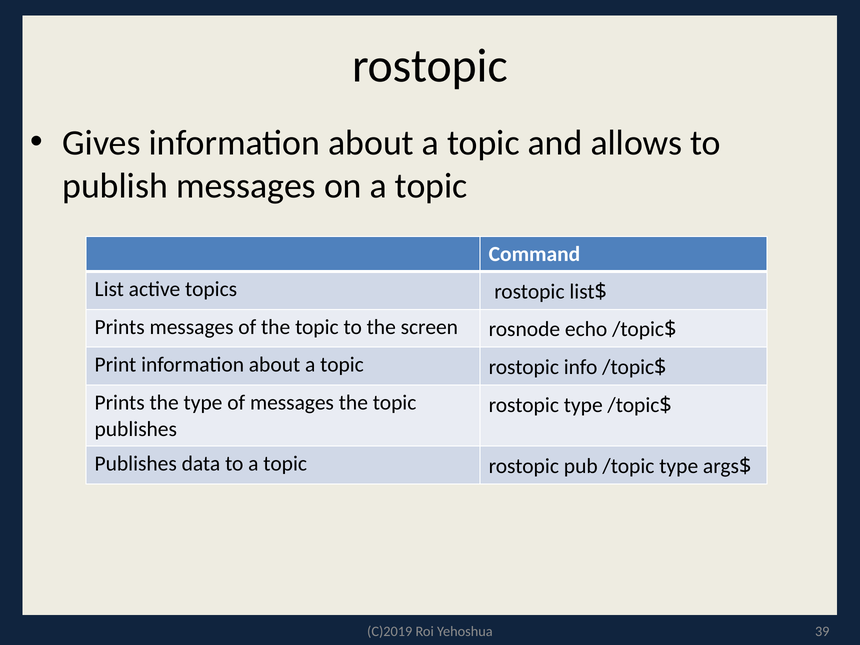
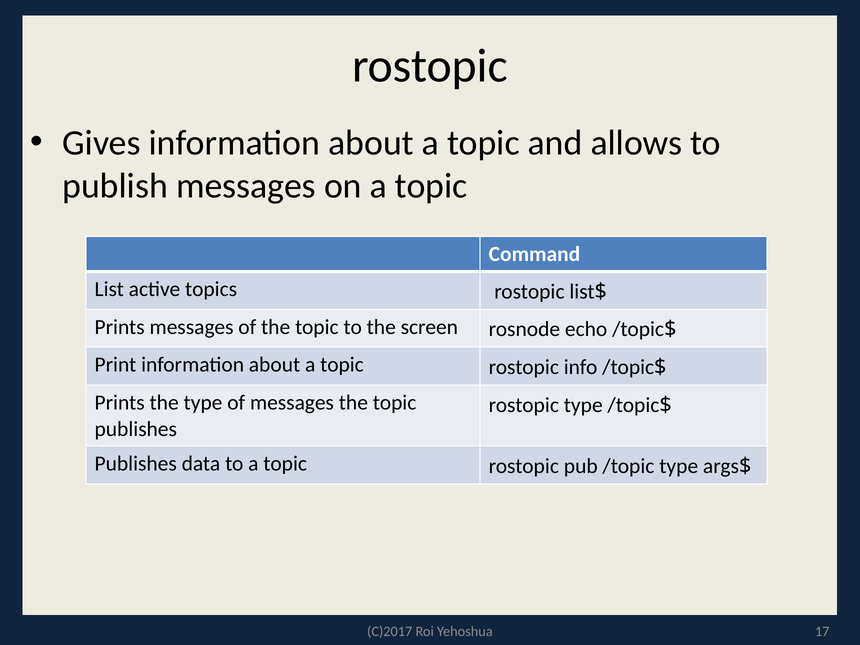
C)2019: C)2019 -> C)2017 (390, 632)
39: 39 -> 17 (822, 632)
